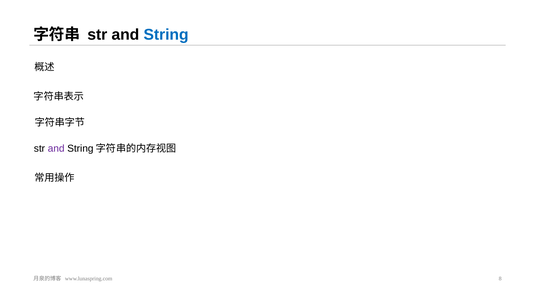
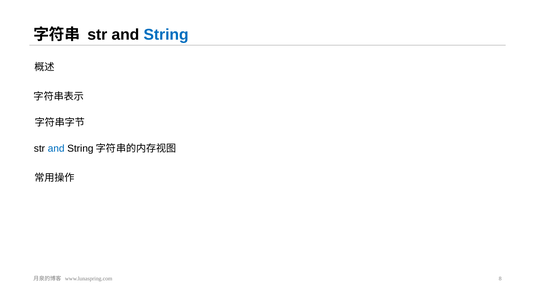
and colour: purple -> blue (56, 148)
